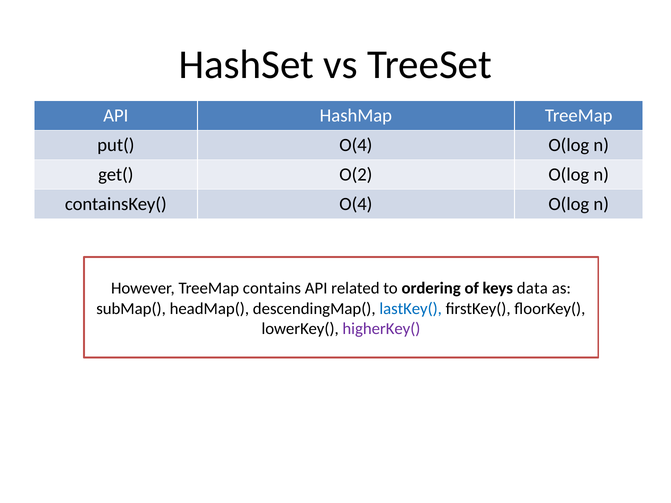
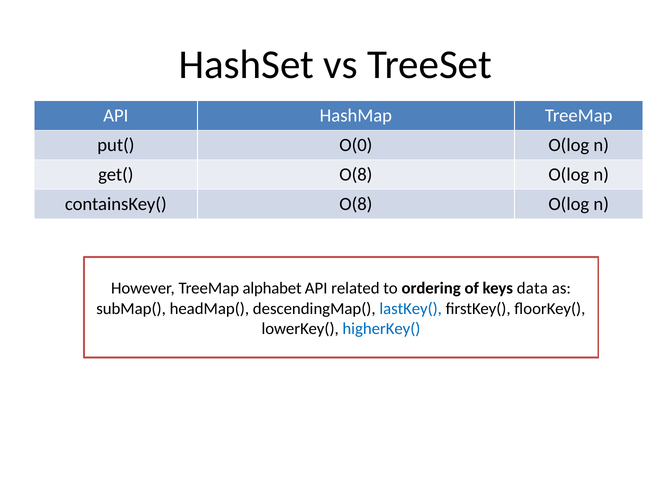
put( O(4: O(4 -> O(0 (356, 145)
get( O(2: O(2 -> O(8 (356, 175)
containsKey( O(4: O(4 -> O(8 (356, 204)
contains: contains -> alphabet (272, 289)
higherKey( colour: purple -> blue (381, 329)
